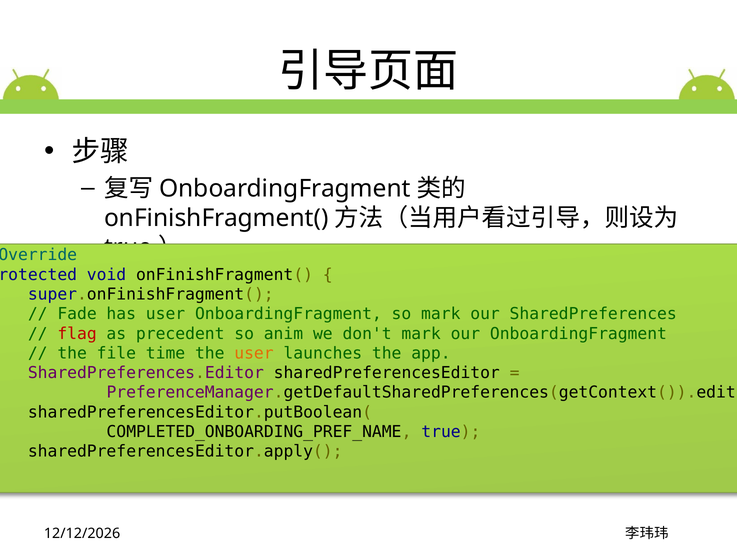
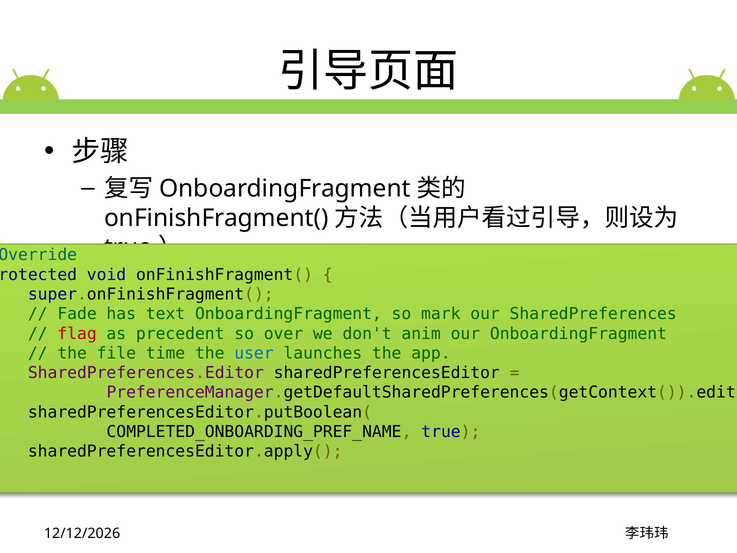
has user: user -> text (166, 314)
anim: anim -> over (283, 333)
don't mark: mark -> anim (421, 333)
user colour: orange -> blue (254, 353)
